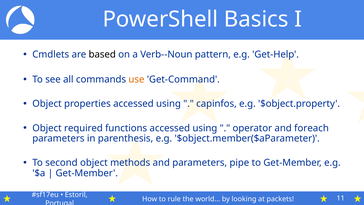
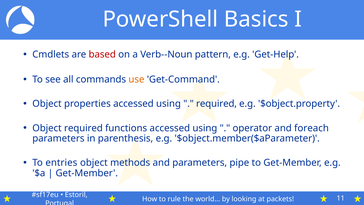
based colour: black -> red (102, 54)
capinfos: capinfos -> required (216, 104)
second: second -> entries (61, 163)
